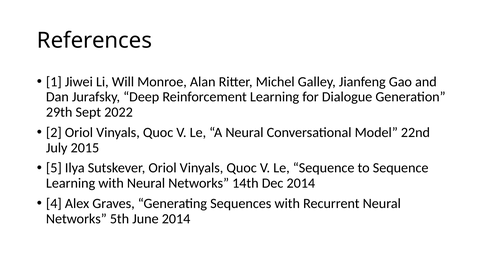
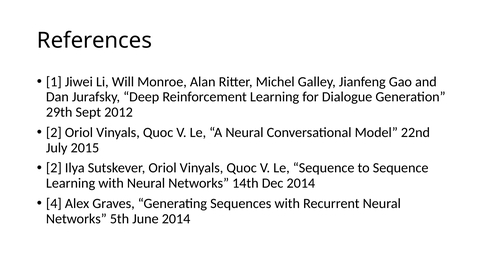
2022: 2022 -> 2012 (119, 112)
5: 5 -> 2 (54, 168)
